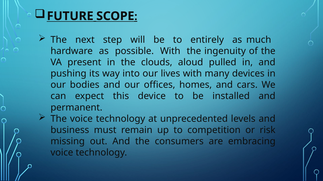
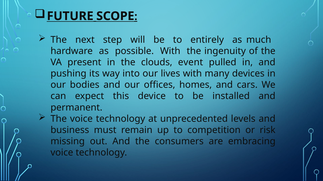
aloud: aloud -> event (191, 63)
